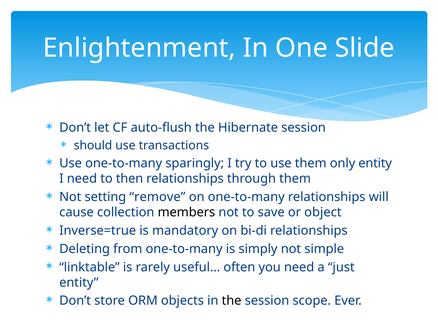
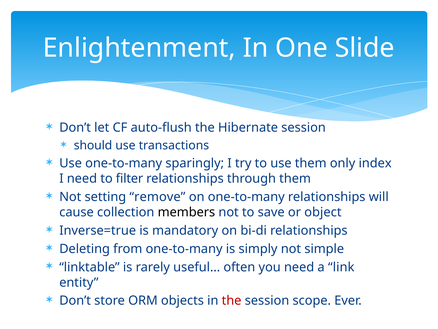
only entity: entity -> index (375, 163)
then: then -> filter (130, 178)
just: just -> link (341, 267)
the colour: black -> red (232, 300)
